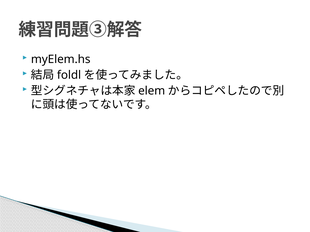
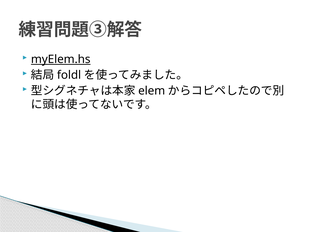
myElem.hs underline: none -> present (61, 60)
